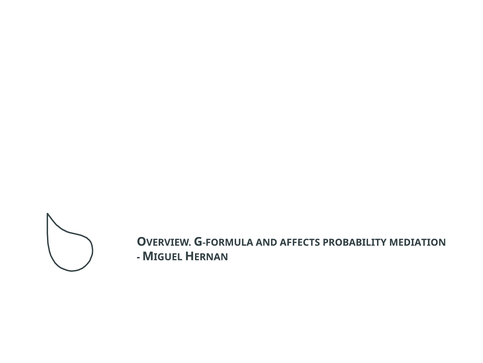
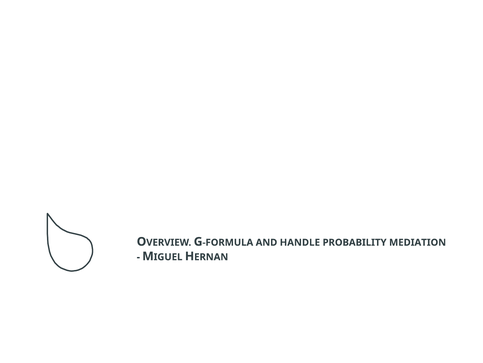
AFFECTS: AFFECTS -> HANDLE (300, 242)
